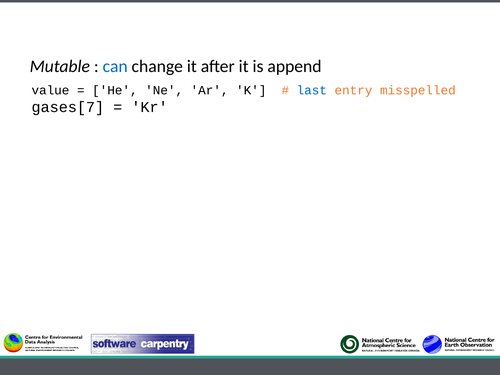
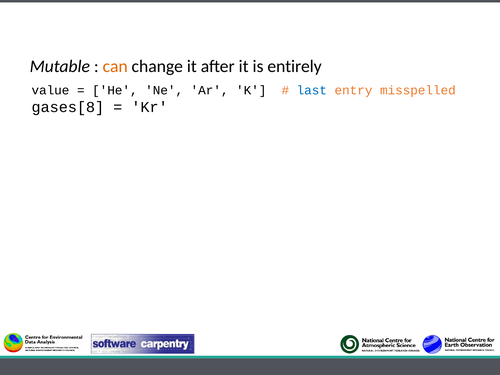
can colour: blue -> orange (115, 66)
append: append -> entirely (295, 66)
gases[7: gases[7 -> gases[8 (68, 107)
